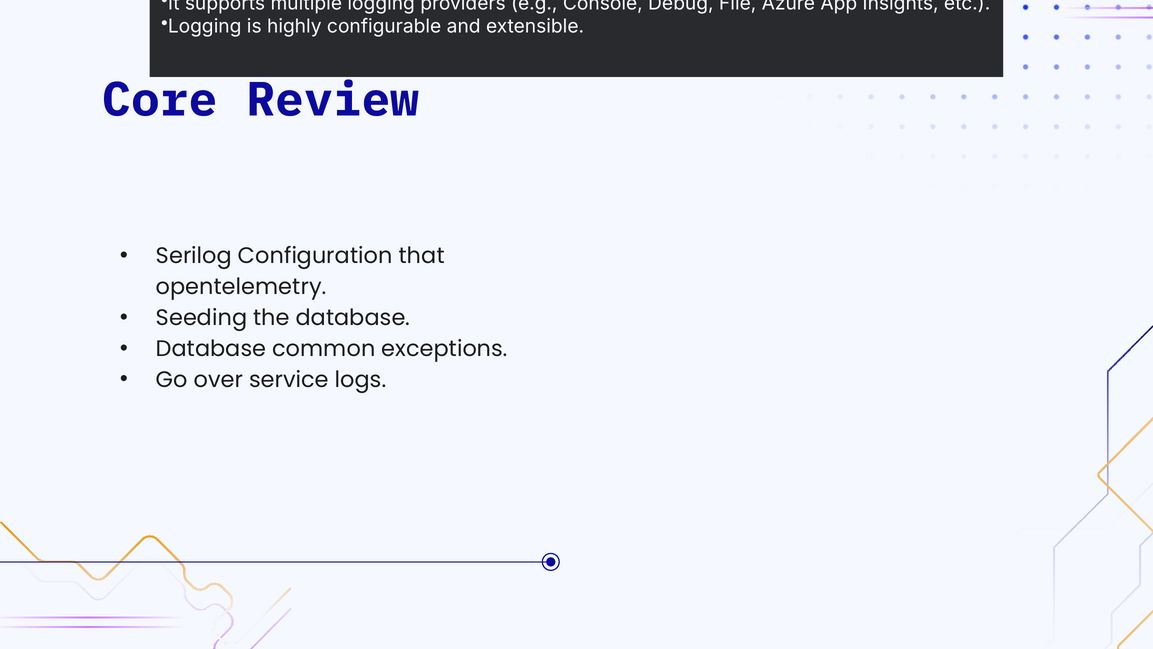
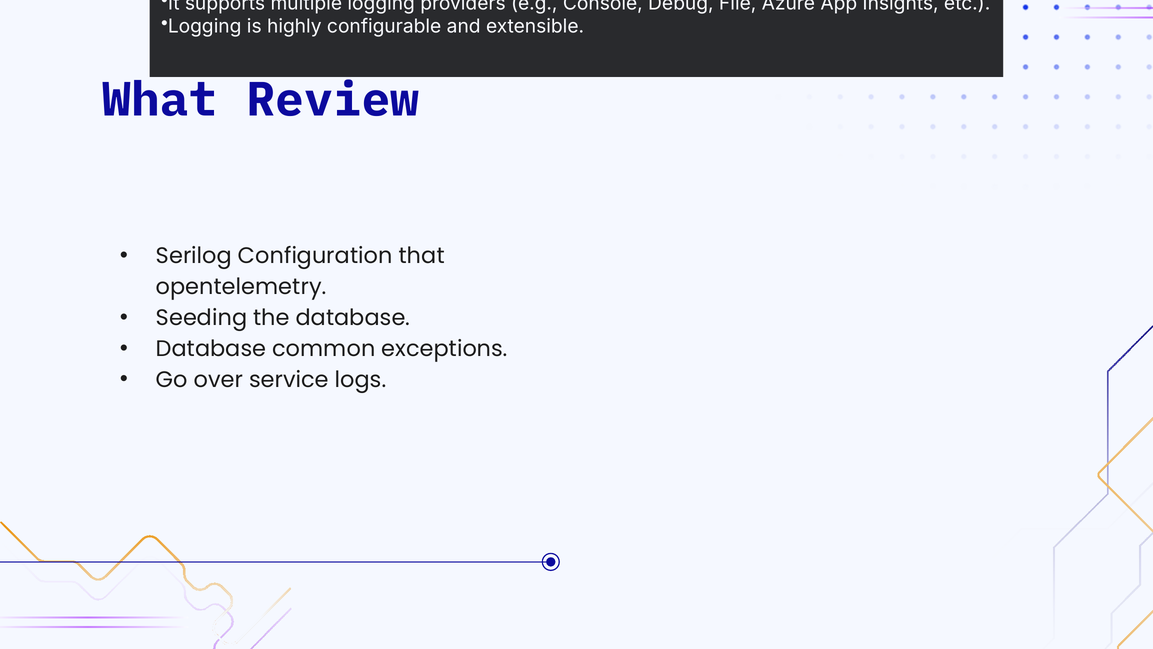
Core: Core -> What (160, 100)
